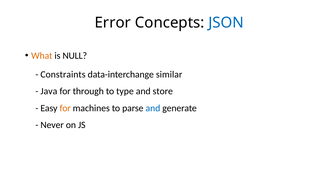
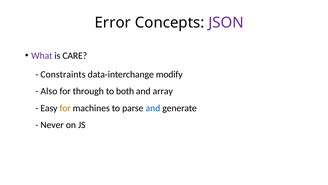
JSON colour: blue -> purple (226, 23)
What colour: orange -> purple (42, 55)
NULL: NULL -> CARE (75, 55)
similar: similar -> modify (169, 74)
Java: Java -> Also (49, 91)
type: type -> both (125, 91)
store: store -> array (163, 91)
